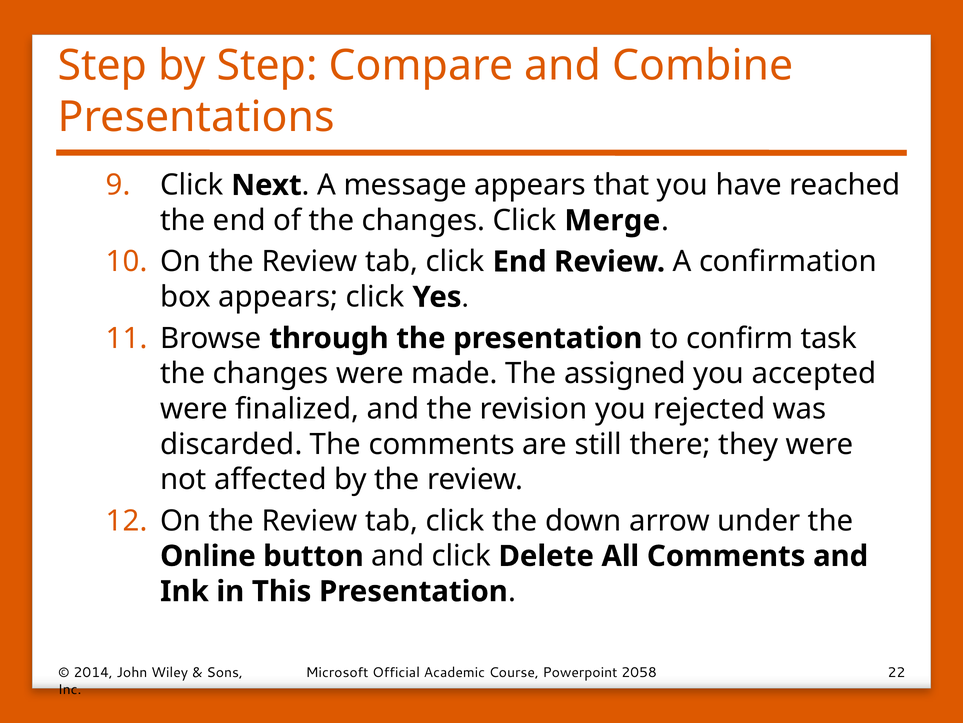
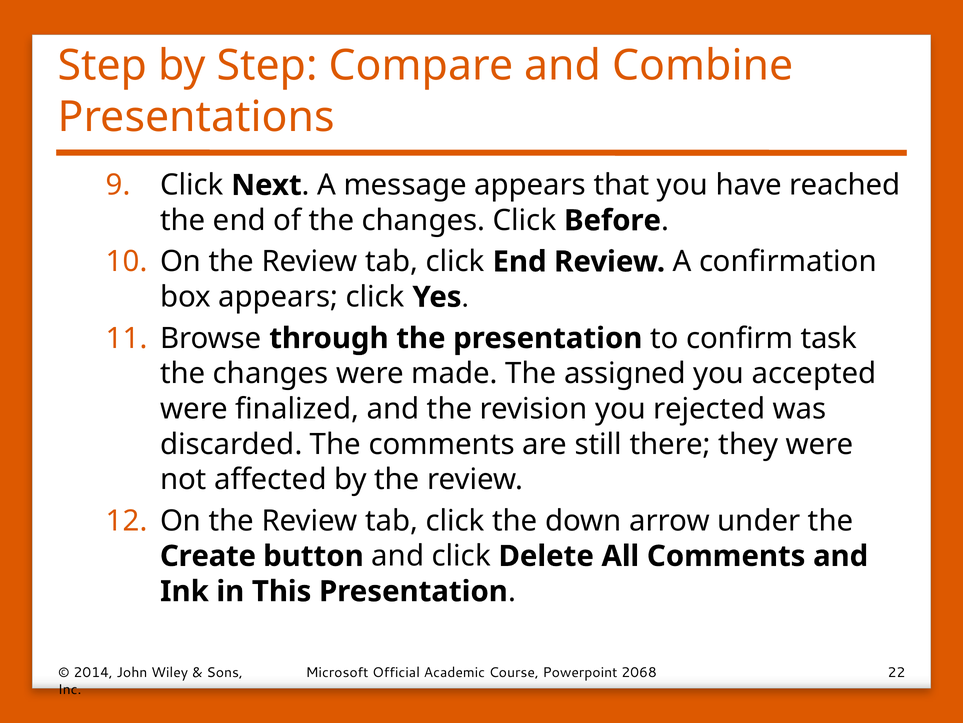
Merge: Merge -> Before (613, 220)
Online: Online -> Create (208, 556)
2058: 2058 -> 2068 (639, 672)
